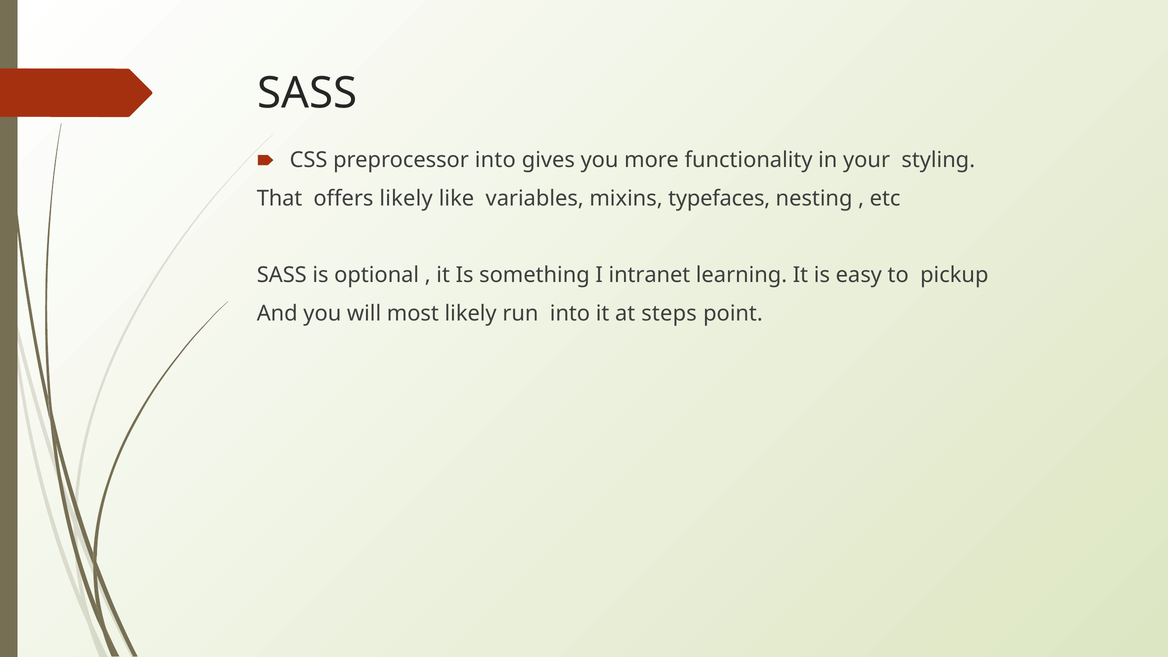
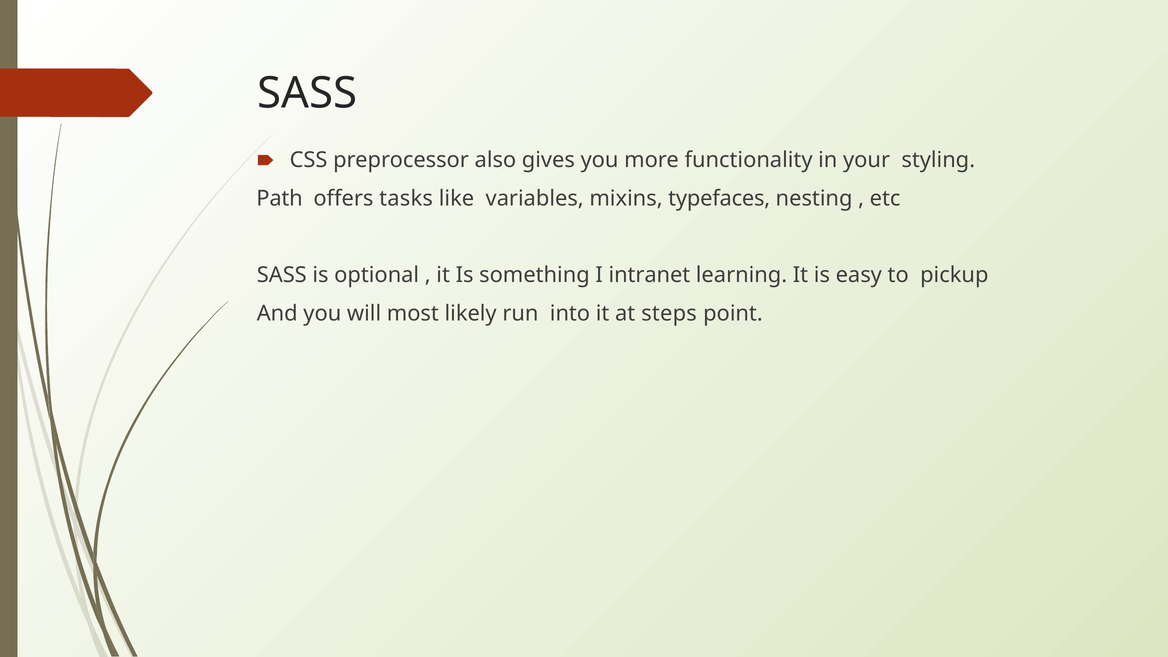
preprocessor into: into -> also (495, 160)
That: That -> Path (280, 198)
offers likely: likely -> tasks (406, 198)
